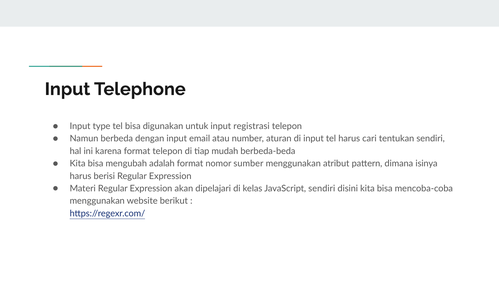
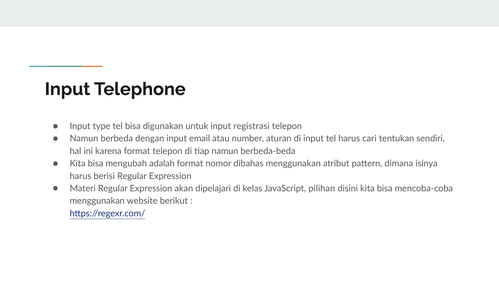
tiap mudah: mudah -> namun (225, 151)
sumber: sumber -> dibahas (248, 163)
JavaScript sendiri: sendiri -> pilihan (322, 188)
